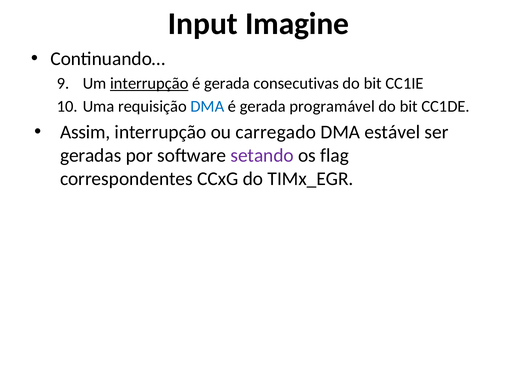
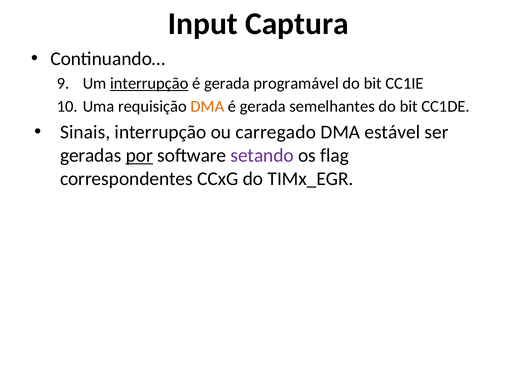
Imagine: Imagine -> Captura (297, 24)
consecutivas: consecutivas -> programável (296, 83)
DMA colour: blue -> orange (207, 106)
programável: programável -> semelhantes (332, 106)
Assim: Assim -> Sinais (85, 132)
por underline: none -> present (139, 155)
